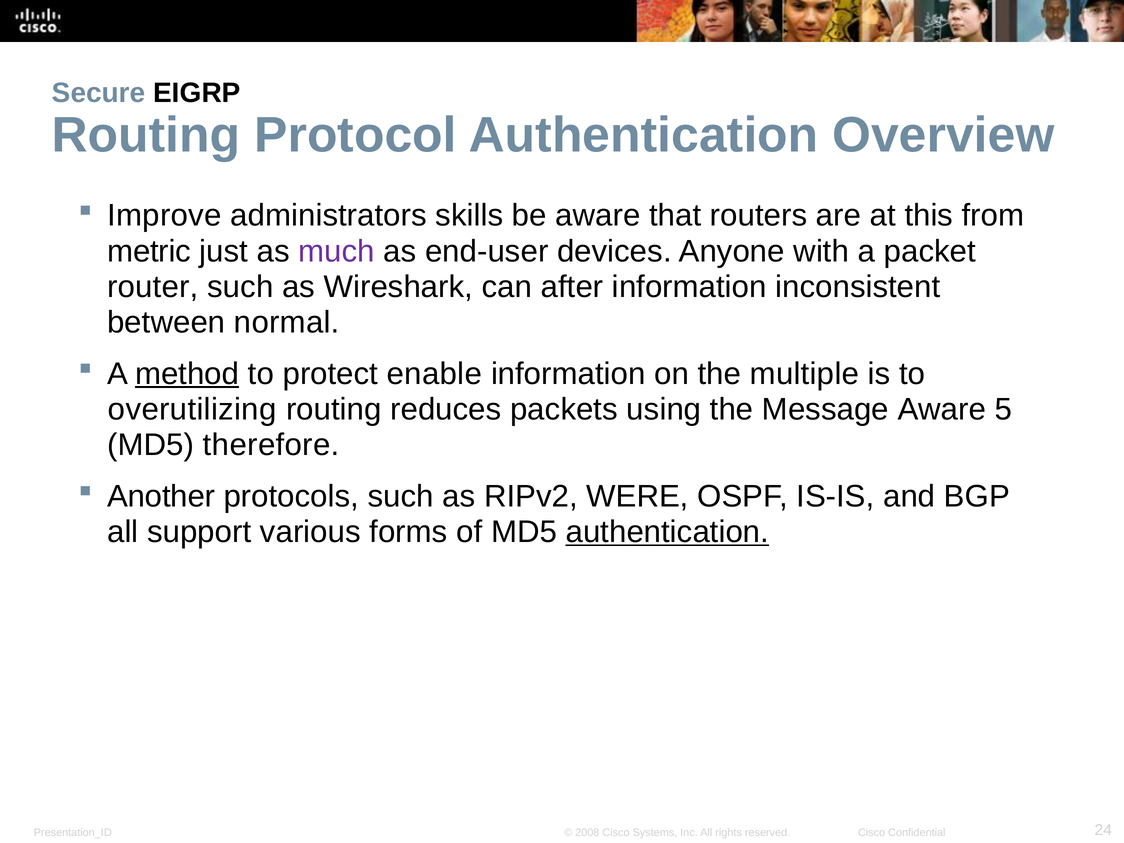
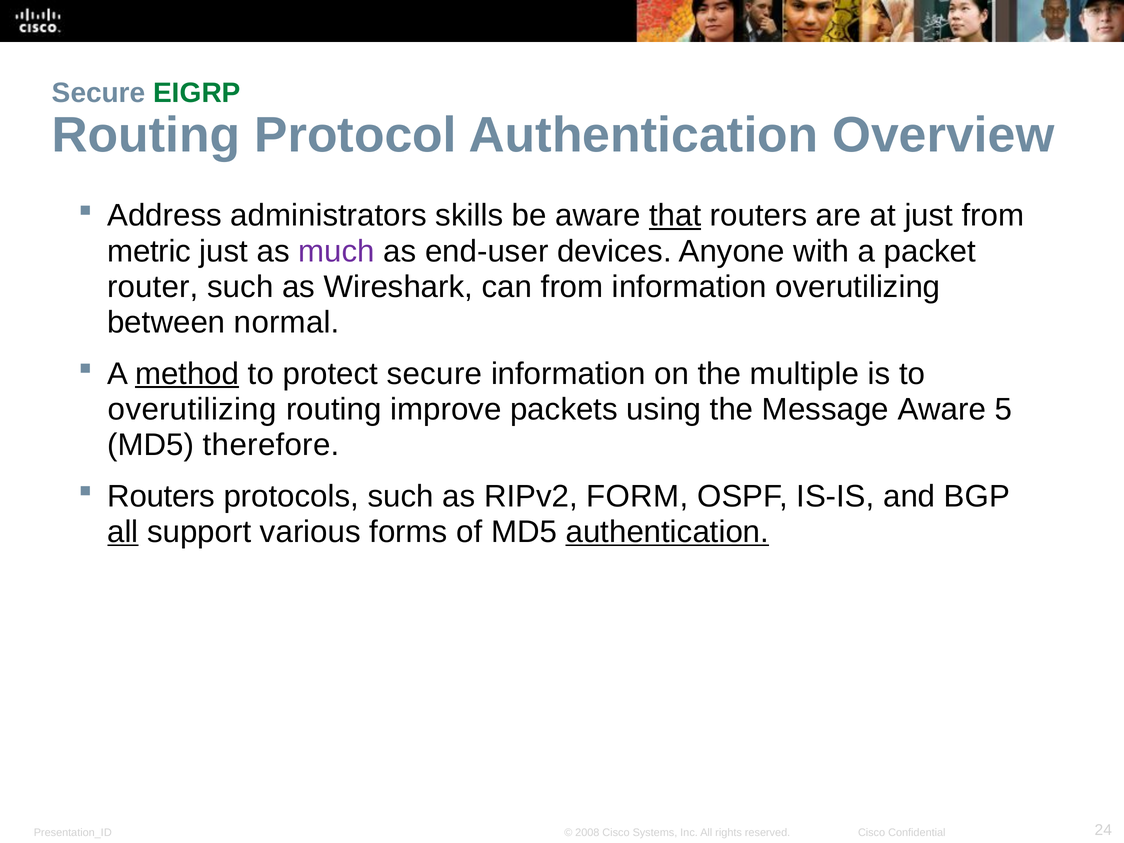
EIGRP colour: black -> green (197, 93)
Improve: Improve -> Address (165, 216)
that underline: none -> present (675, 216)
at this: this -> just (929, 216)
can after: after -> from (572, 287)
information inconsistent: inconsistent -> overutilizing (858, 287)
protect enable: enable -> secure (434, 374)
reduces: reduces -> improve (446, 409)
Another: Another -> Routers (161, 496)
WERE: WERE -> FORM (637, 496)
all underline: none -> present (123, 532)
